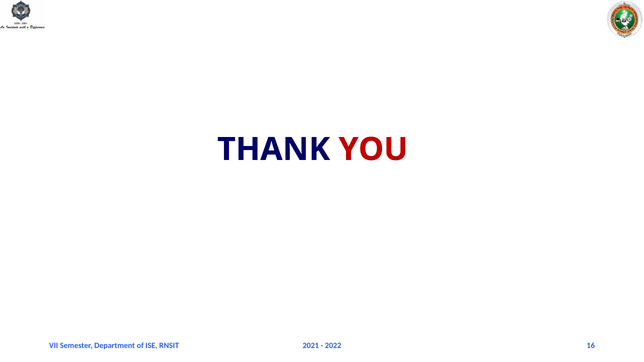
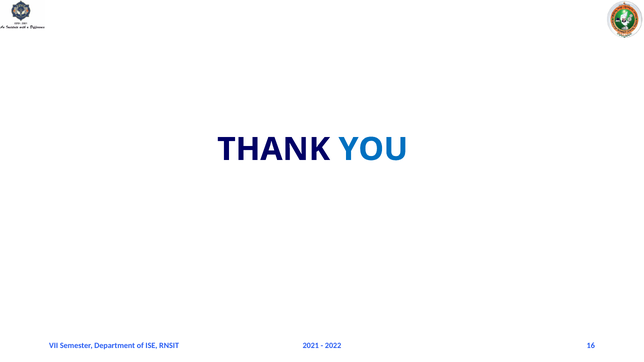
YOU colour: red -> blue (373, 149)
